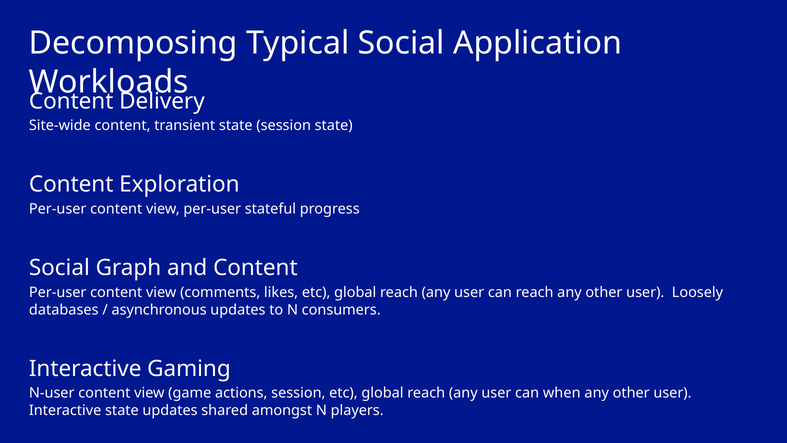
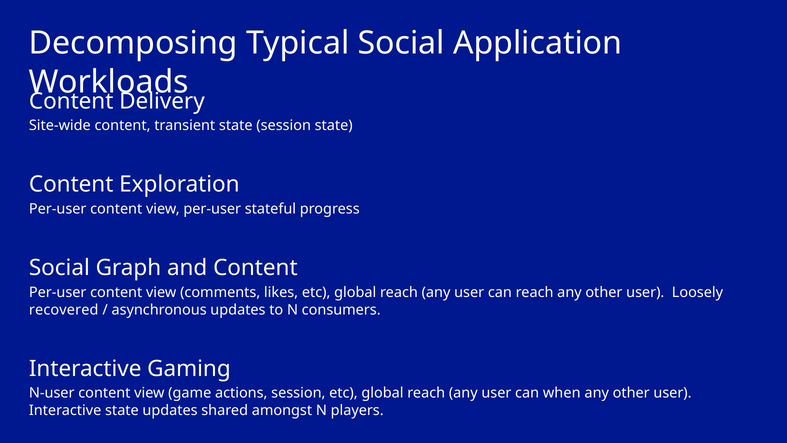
databases: databases -> recovered (64, 309)
